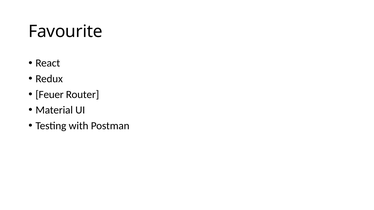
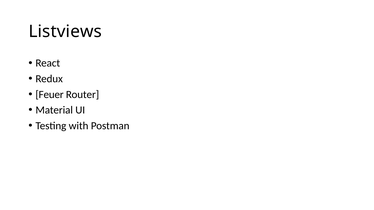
Favourite: Favourite -> Listviews (65, 31)
